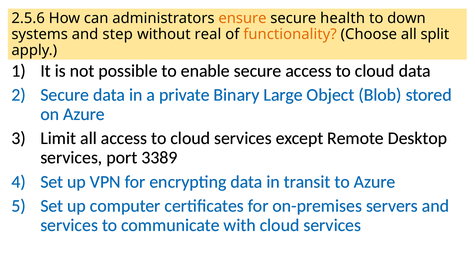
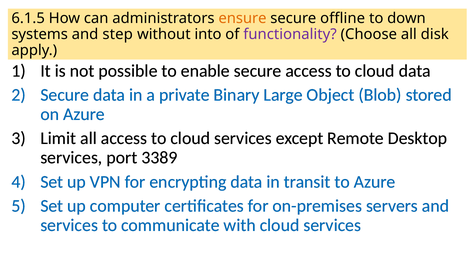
2.5.6: 2.5.6 -> 6.1.5 (28, 18)
health: health -> offline (343, 18)
real: real -> into (208, 34)
functionality colour: orange -> purple (290, 34)
split: split -> disk (435, 34)
